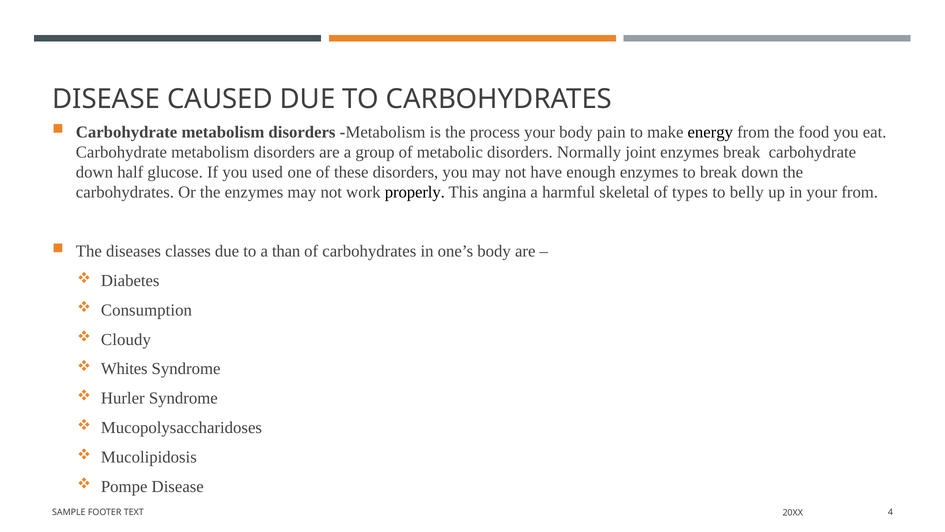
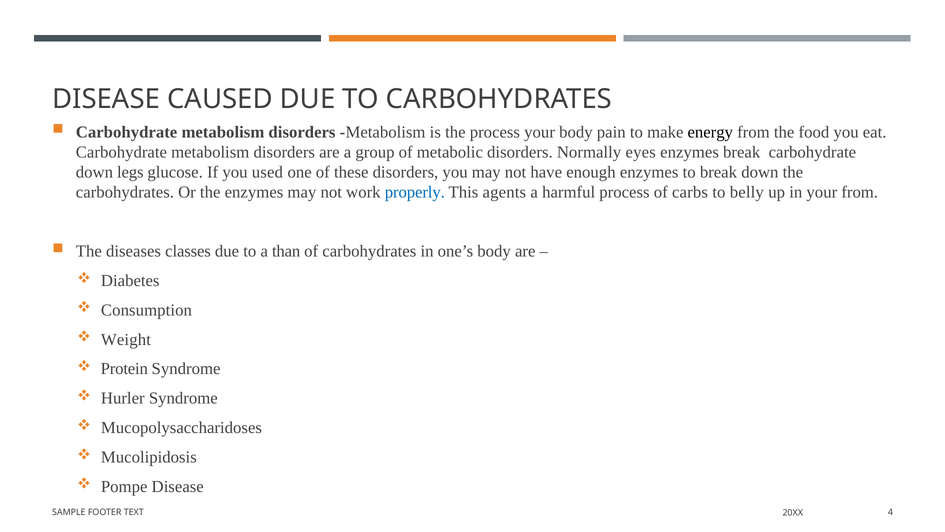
joint: joint -> eyes (641, 152)
half: half -> legs (130, 172)
properly colour: black -> blue (415, 192)
angina: angina -> agents (504, 192)
harmful skeletal: skeletal -> process (624, 192)
types: types -> carbs (690, 192)
Cloudy: Cloudy -> Weight (126, 339)
Whites: Whites -> Protein (124, 369)
